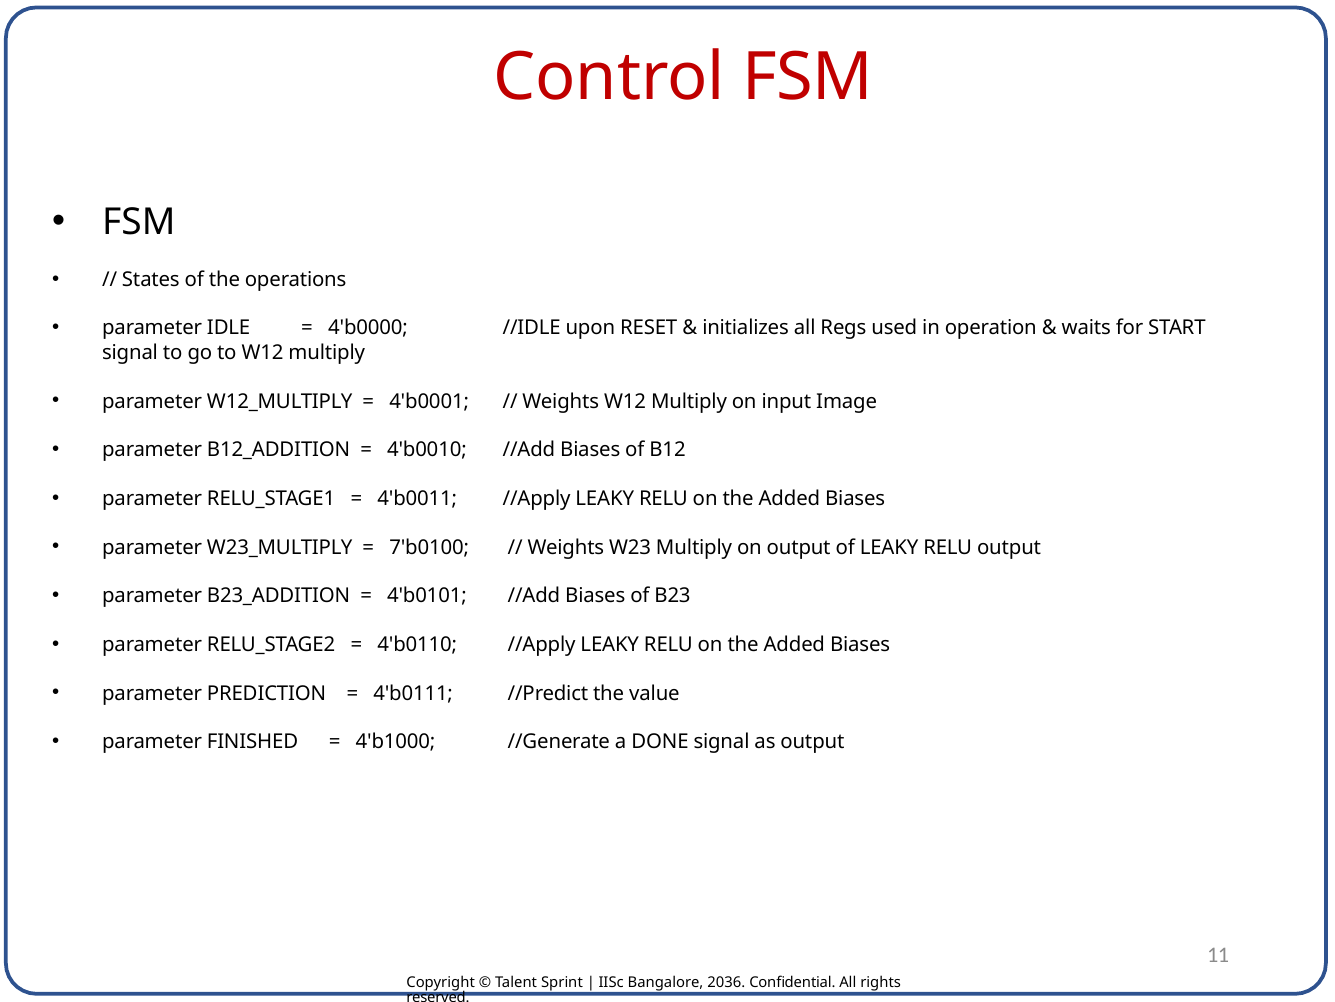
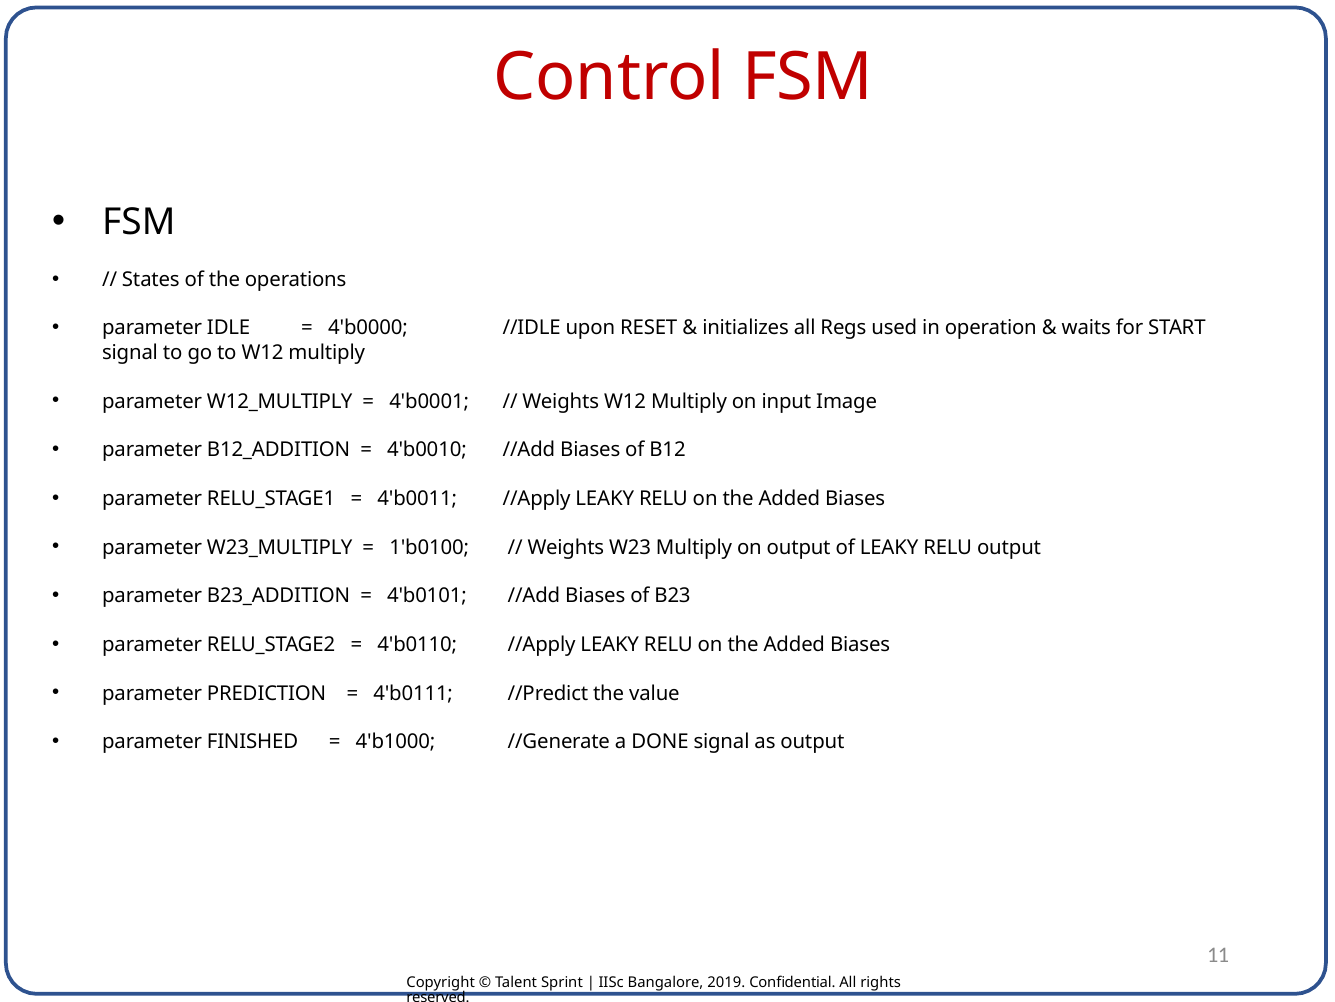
7'b0100: 7'b0100 -> 1'b0100 (429, 547)
2036: 2036 -> 2019 (726, 981)
